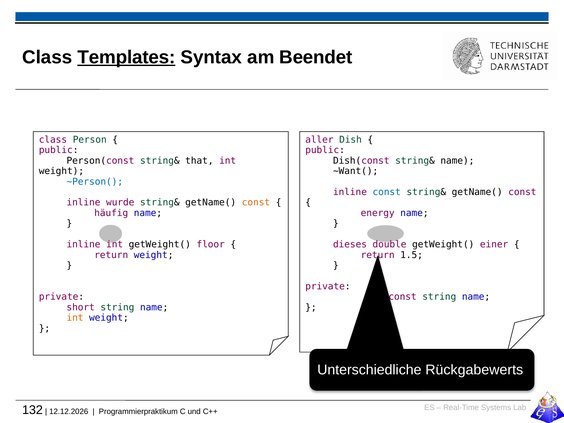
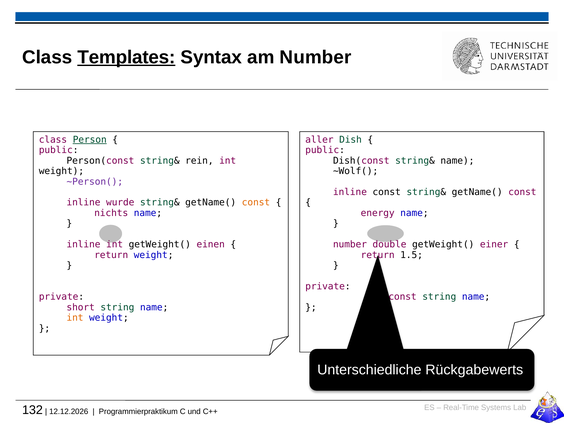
am Beendet: Beendet -> Number (316, 57)
Person underline: none -> present (90, 140)
that: that -> rein (199, 161)
~Want(: ~Want( -> ~Wolf( (356, 171)
~Person( colour: blue -> purple (95, 182)
const colour: blue -> black (387, 192)
häufig: häufig -> nichts (111, 213)
floor: floor -> einen (211, 244)
dieses: dieses -> number (350, 244)
